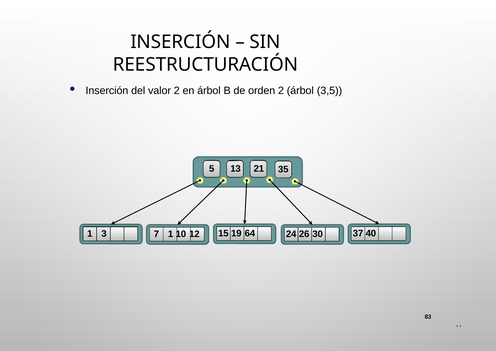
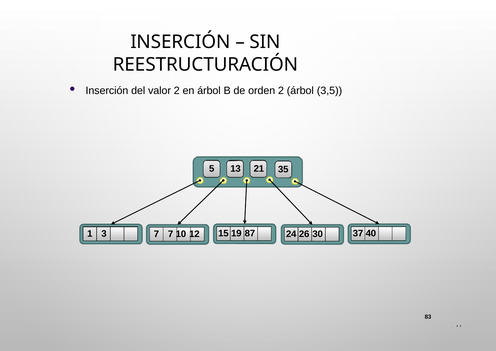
7 1: 1 -> 7 (171, 234)
64: 64 -> 87 (250, 233)
